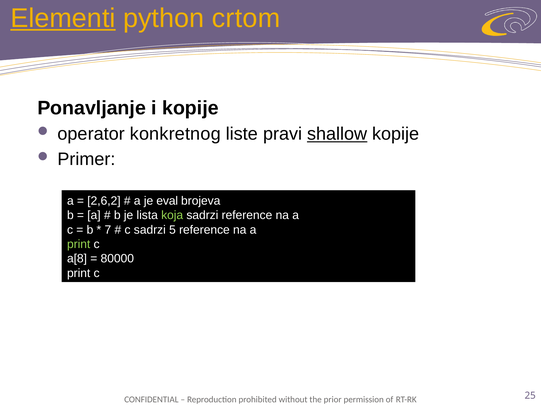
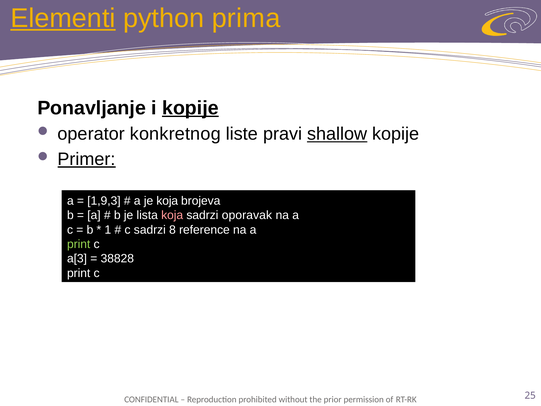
crtom: crtom -> prima (246, 18)
kopije underline: none -> present (190, 108)
Primer underline: none -> present (87, 159)
2,6,2: 2,6,2 -> 1,9,3 (104, 201)
je eval: eval -> koja (167, 201)
koja colour: light green -> pink (172, 215)
sadrzi reference: reference -> oporavak (247, 215)
7: 7 -> 1 (108, 230)
5: 5 -> 8 (172, 230)
a[8: a[8 -> a[3 (77, 258)
80000: 80000 -> 38828 (117, 258)
